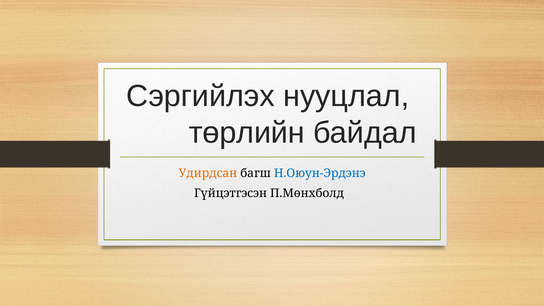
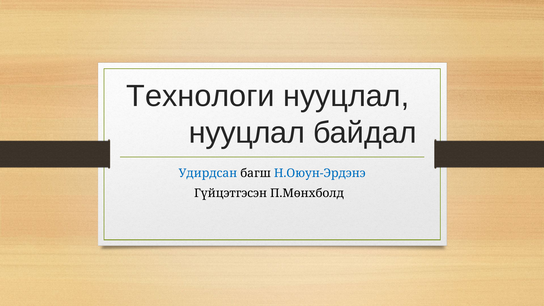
Сэргийлэх: Сэргийлэх -> Технологи (200, 96)
төрлийн: төрлийн -> нууцлал (247, 133)
Удирдсан colour: orange -> blue (208, 173)
